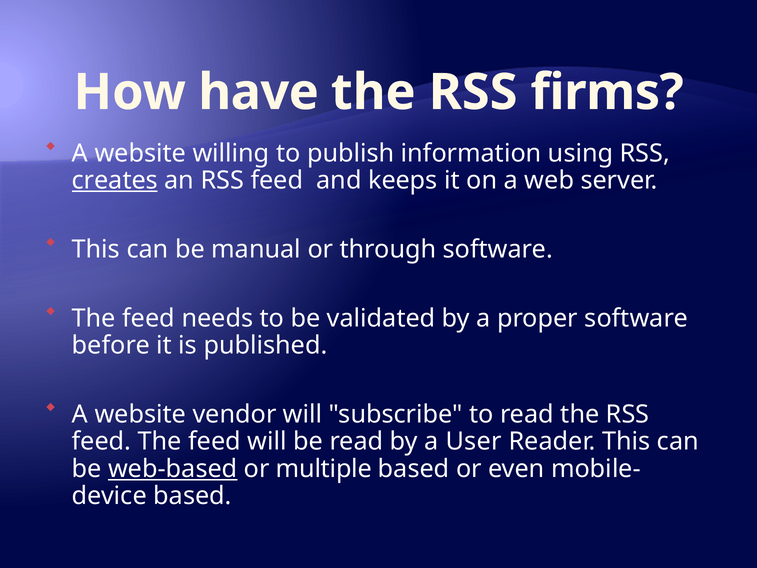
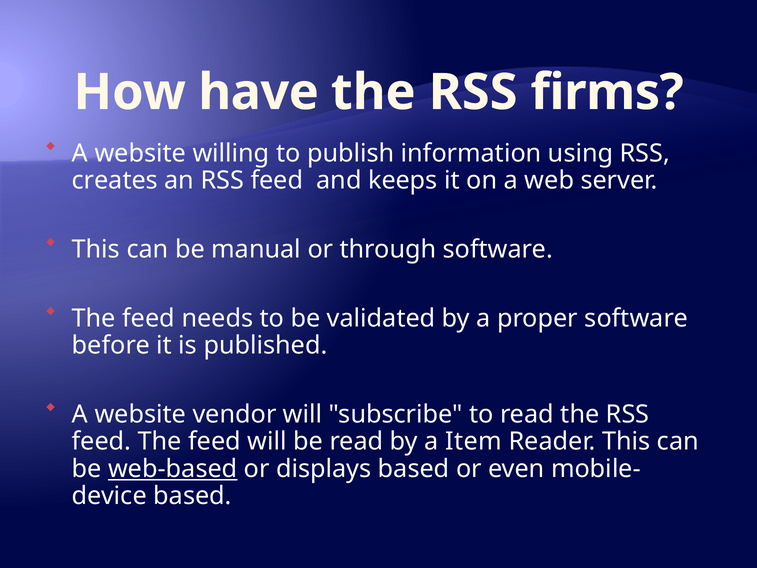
creates underline: present -> none (115, 180)
User: User -> Item (474, 441)
multiple: multiple -> displays (324, 469)
